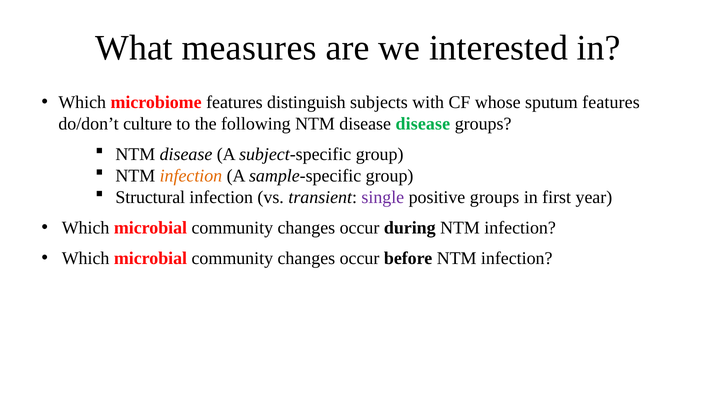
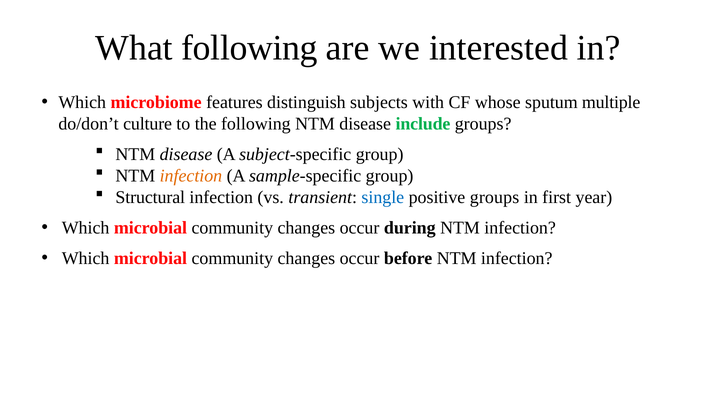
What measures: measures -> following (249, 48)
sputum features: features -> multiple (611, 103)
disease disease: disease -> include (423, 124)
single colour: purple -> blue (383, 197)
